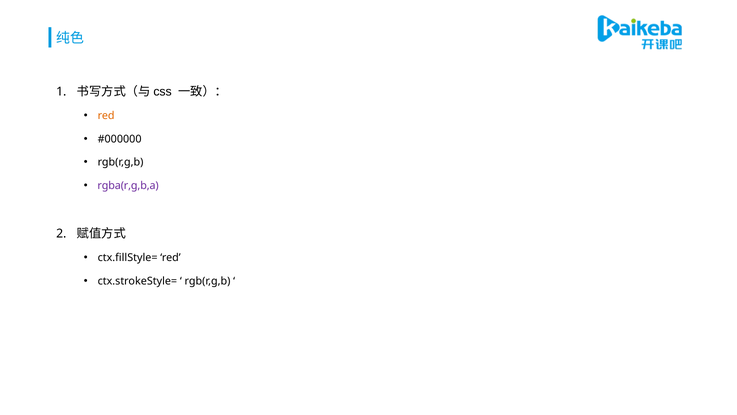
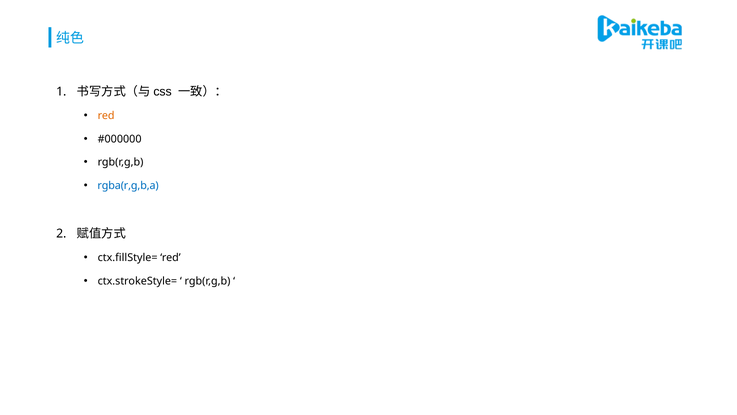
rgba(r,g,b,a colour: purple -> blue (128, 185)
